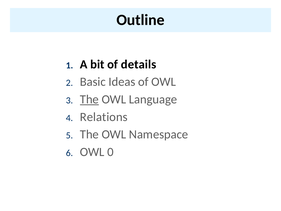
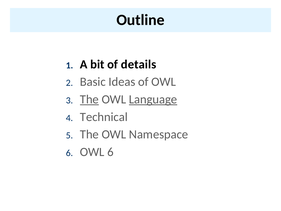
Language underline: none -> present (153, 99)
Relations: Relations -> Technical (104, 117)
OWL 0: 0 -> 6 (110, 152)
